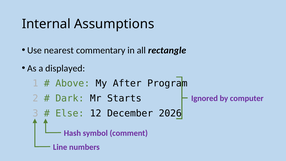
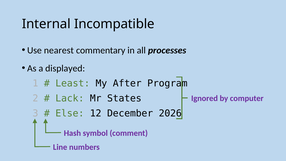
Assumptions: Assumptions -> Incompatible (114, 24)
rectangle: rectangle -> processes (167, 50)
Above: Above -> Least (73, 83)
Dark: Dark -> Lack (70, 98)
Starts: Starts -> States (124, 98)
